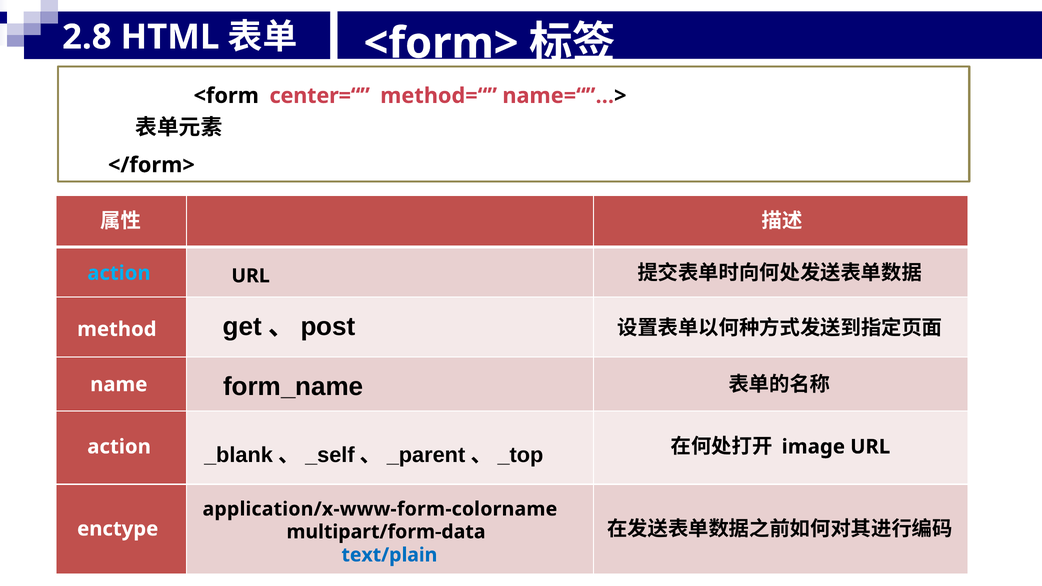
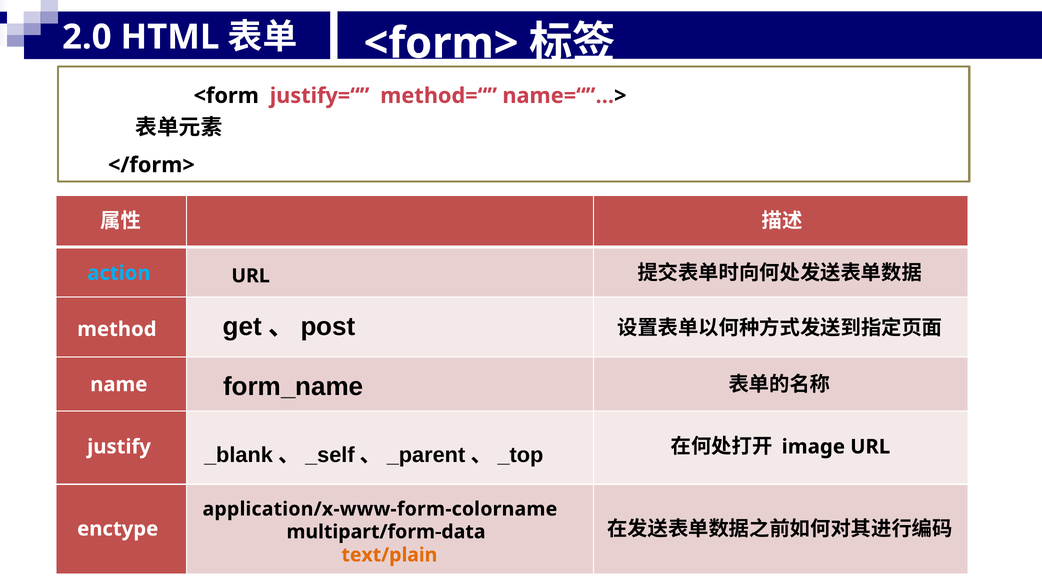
2.8: 2.8 -> 2.0 (87, 37)
center=“: center=“ -> justify=“ (320, 96)
action: action -> justify (119, 447)
text/plain colour: blue -> orange (389, 555)
